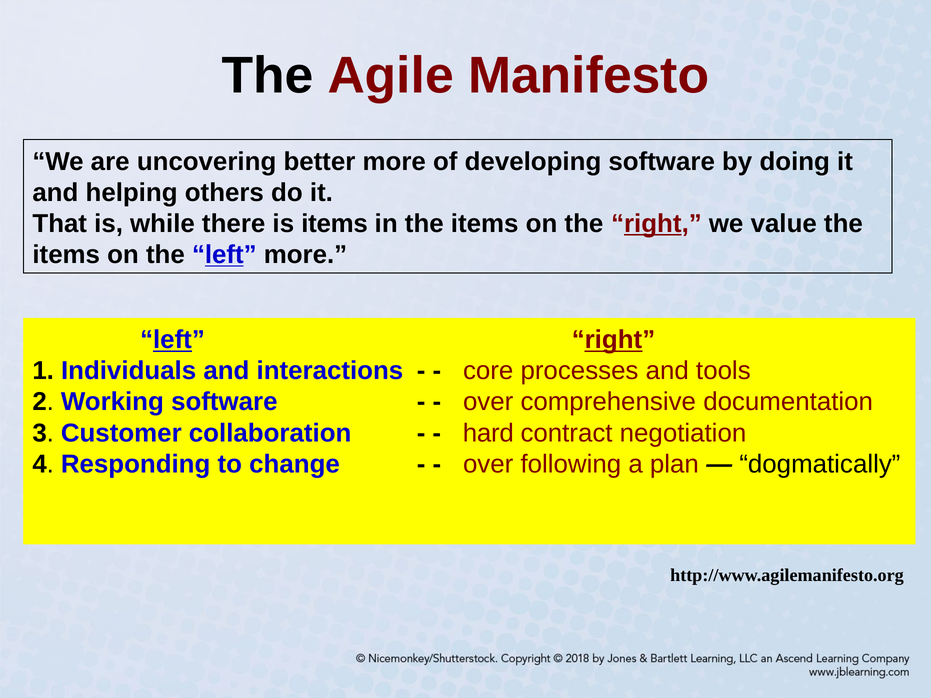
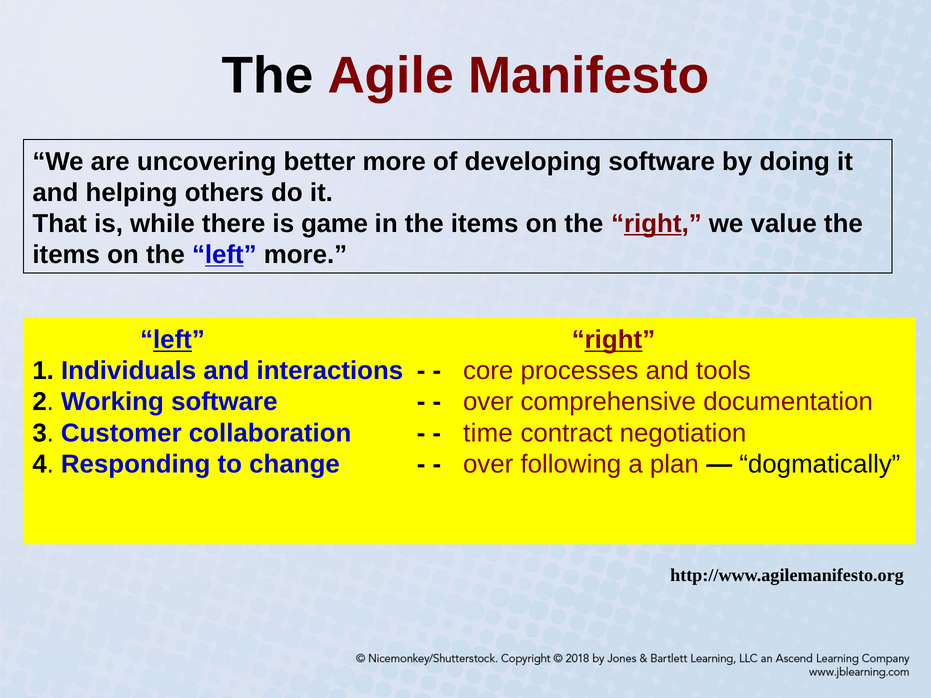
is items: items -> game (335, 224)
hard: hard -> time (488, 433)
